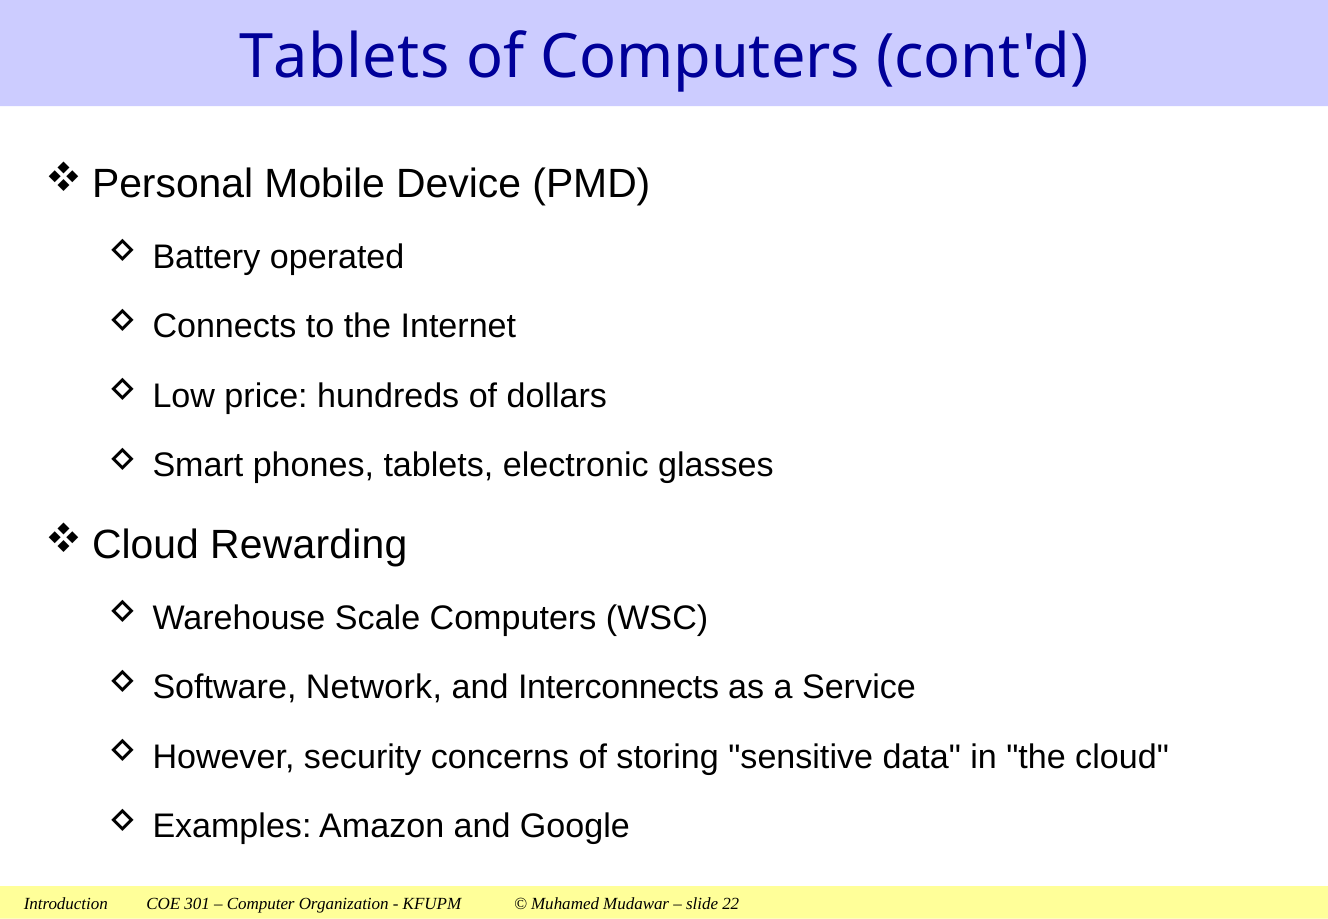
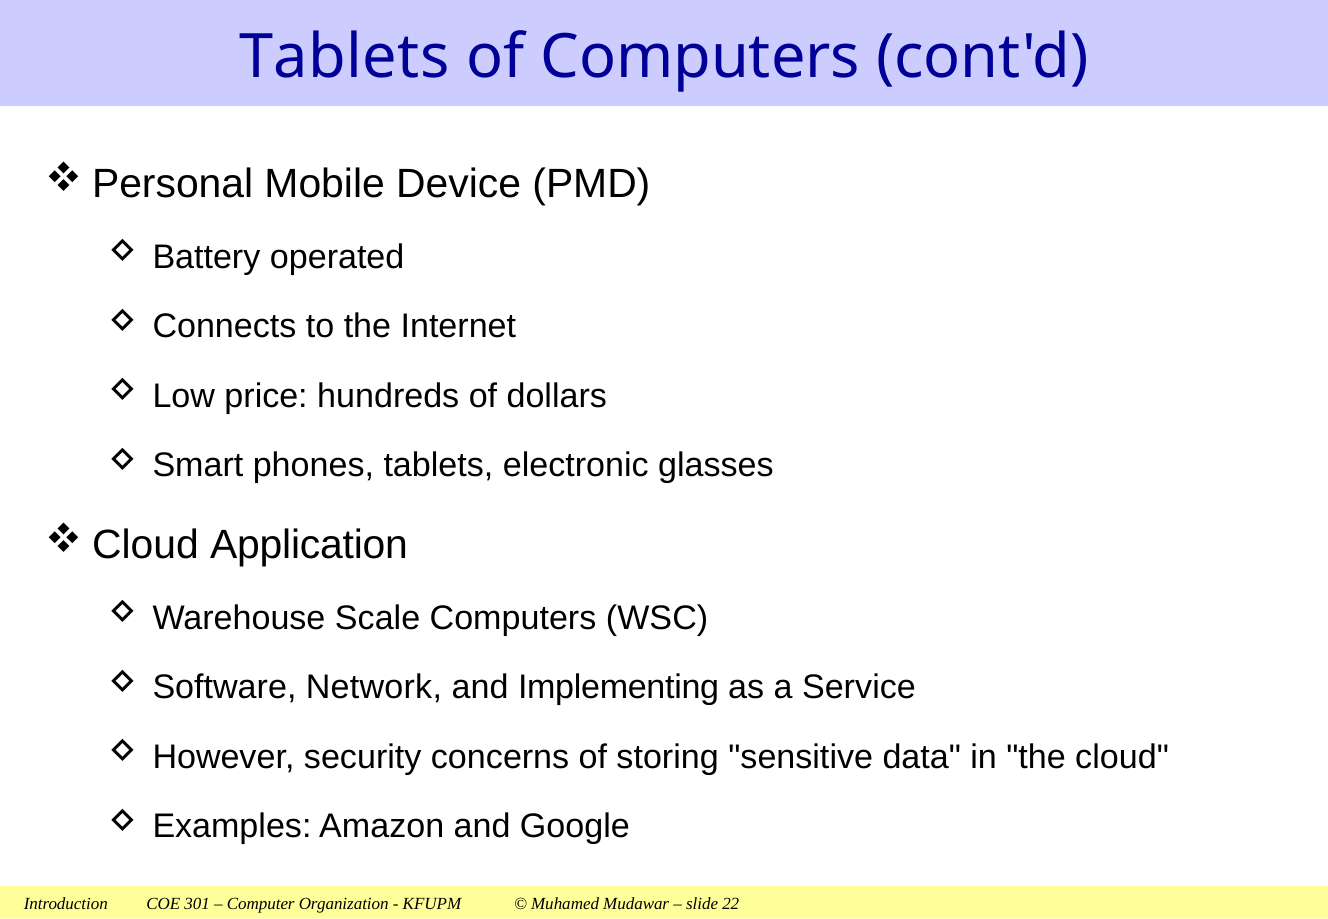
Rewarding: Rewarding -> Application (309, 545)
Interconnects: Interconnects -> Implementing (619, 688)
